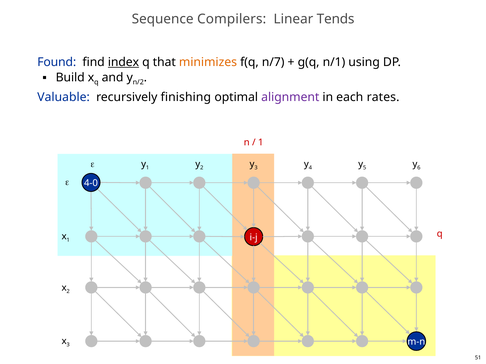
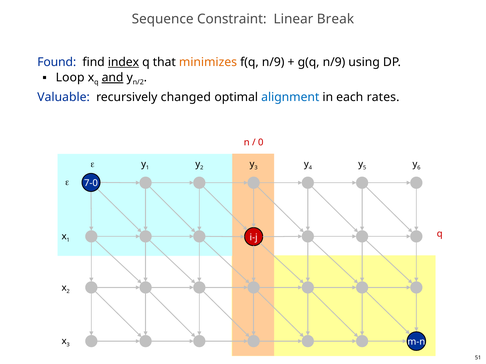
Compilers: Compilers -> Constraint (232, 19)
Tends: Tends -> Break (335, 19)
f(q n/7: n/7 -> n/9 (273, 62)
g(q n/1: n/1 -> n/9 (334, 62)
Build: Build -> Loop (70, 78)
and underline: none -> present (113, 78)
finishing: finishing -> changed (186, 97)
alignment colour: purple -> blue (290, 97)
1: 1 -> 0 (261, 142)
4-0: 4-0 -> 7-0 (91, 183)
